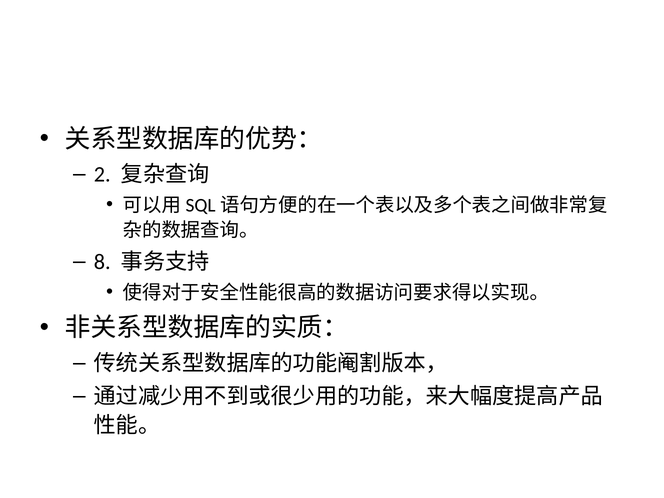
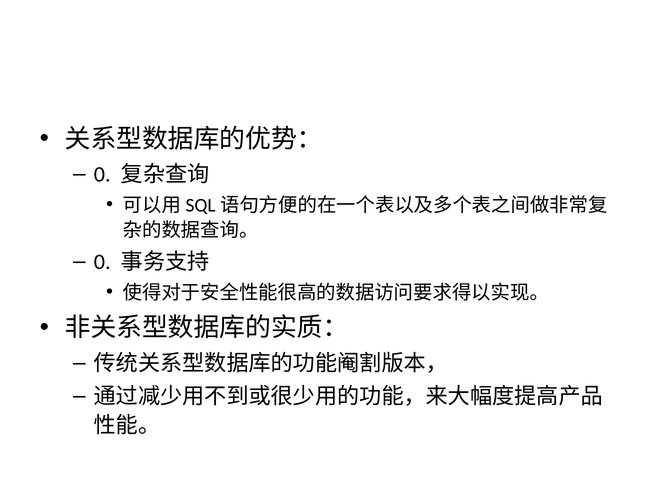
2: 2 -> 0 (102, 175)
8: 8 -> 0 (102, 262)
